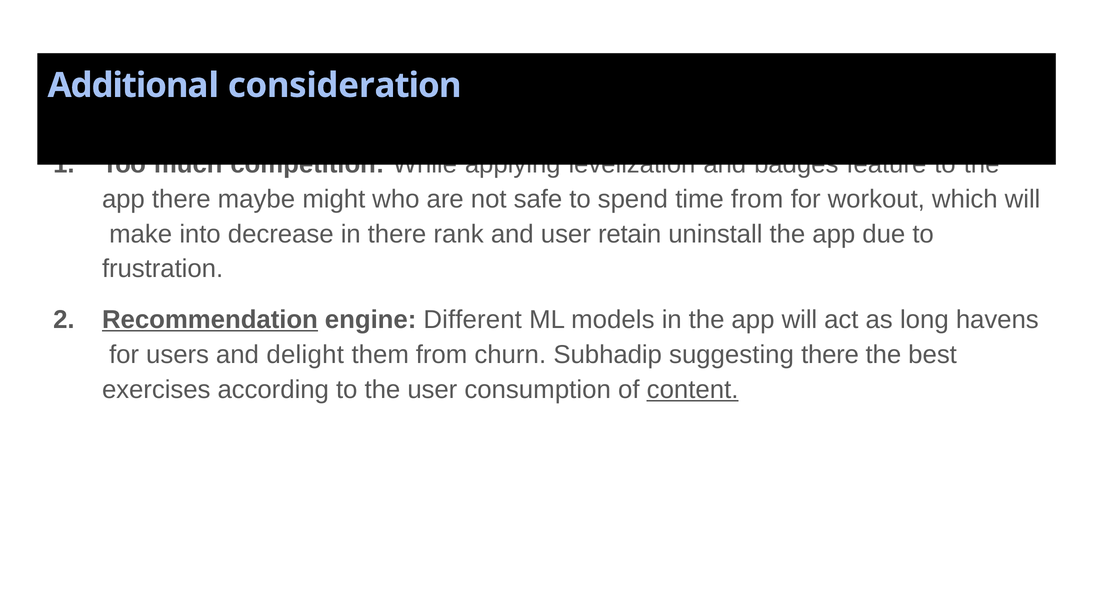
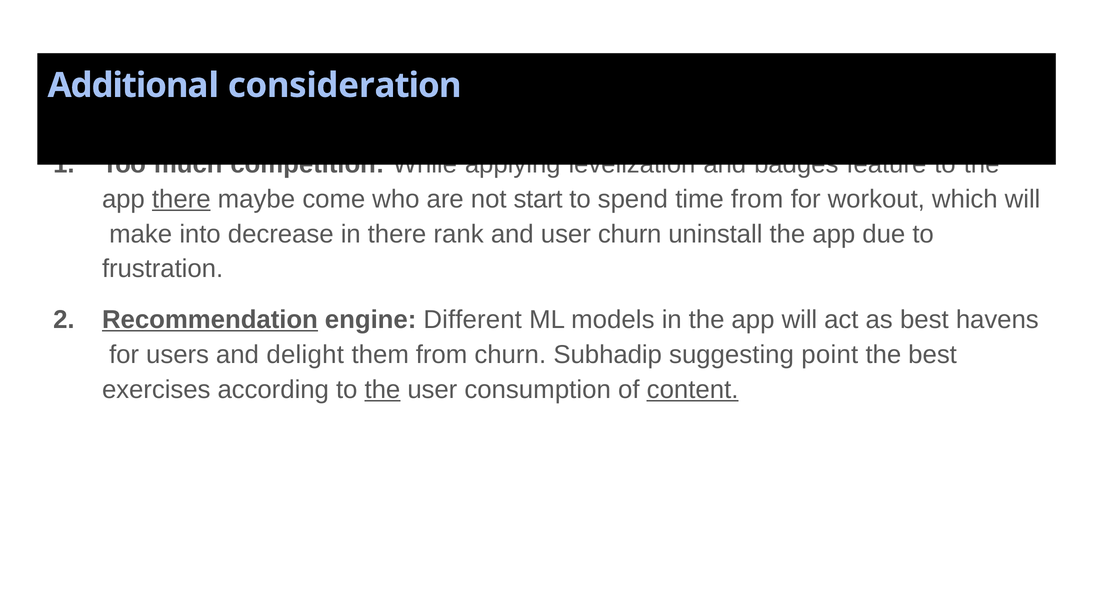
there underline: none -> present (181, 199)
might: might -> come (334, 199)
safe: safe -> start (538, 199)
user retain: retain -> churn (630, 234)
as long: long -> best (924, 320)
suggesting there: there -> point (830, 355)
the underline: none -> present (382, 390)
